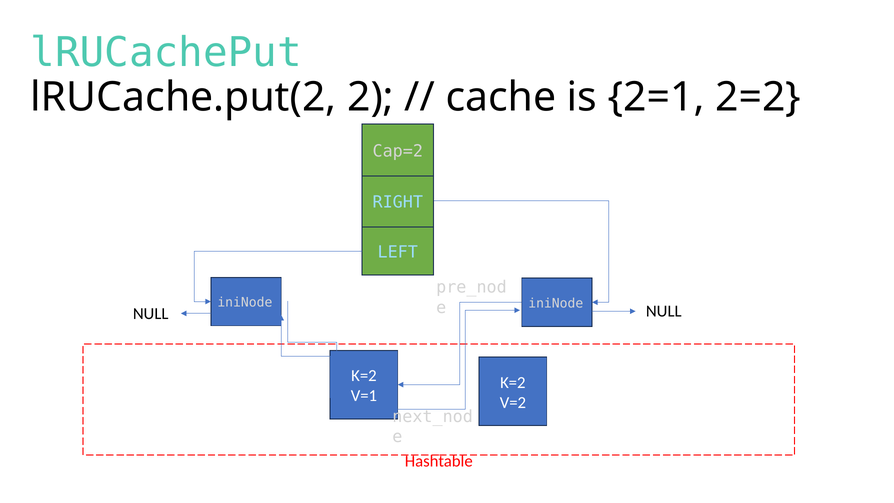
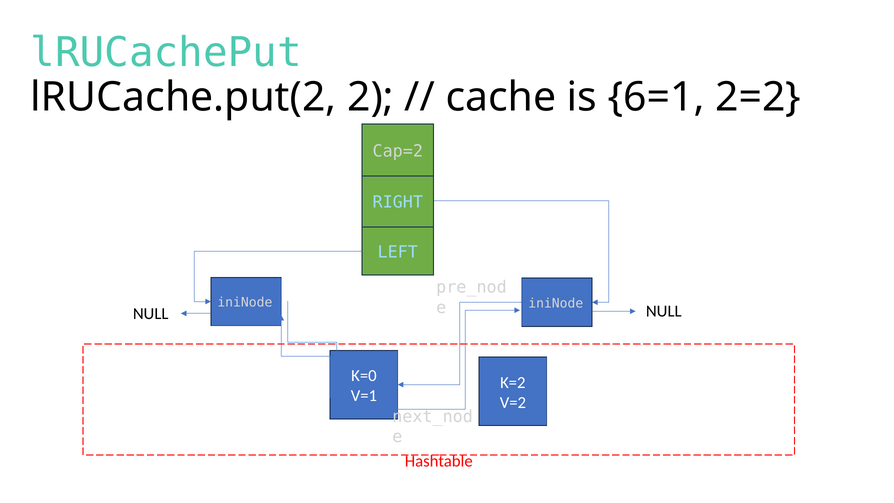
2=1: 2=1 -> 6=1 (656, 97)
K=2: K=2 -> K=0 (364, 376)
